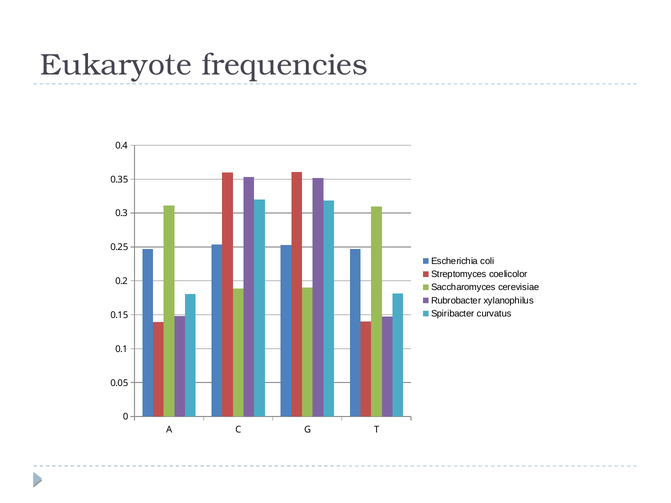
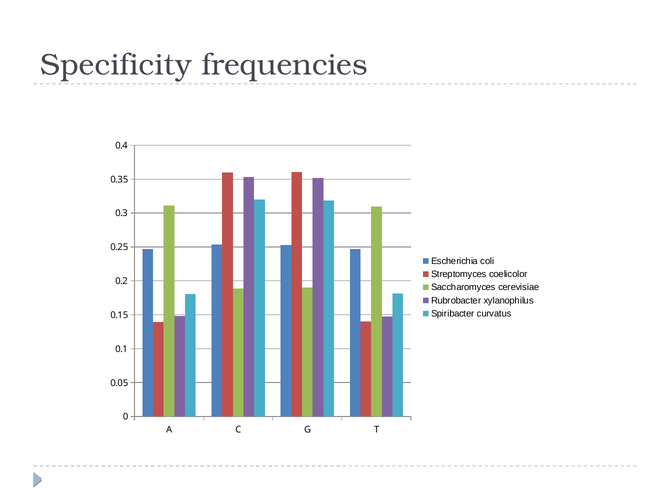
Eukaryote: Eukaryote -> Specificity (116, 65)
